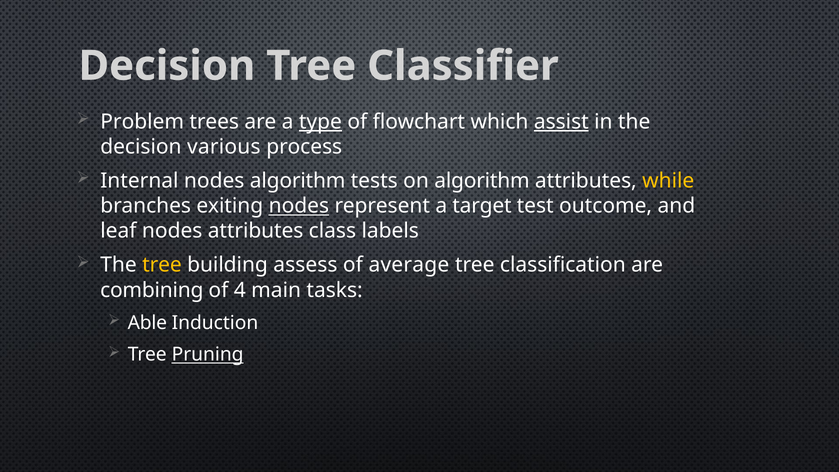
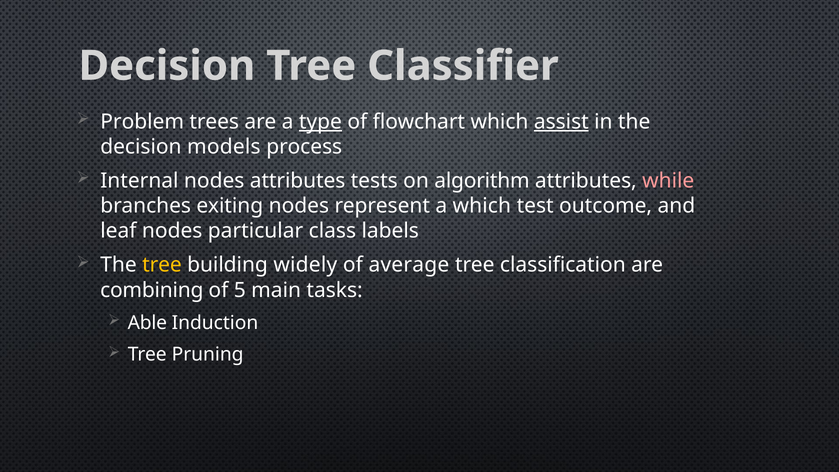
various: various -> models (224, 147)
nodes algorithm: algorithm -> attributes (298, 181)
while colour: yellow -> pink (668, 181)
nodes underline: present -> none (299, 206)
a target: target -> which (482, 206)
nodes attributes: attributes -> particular (256, 231)
assess: assess -> widely (305, 265)
4: 4 -> 5 (240, 290)
Pruning underline: present -> none (208, 355)
